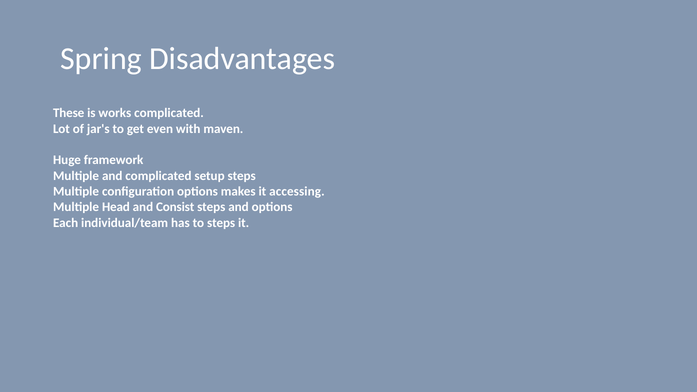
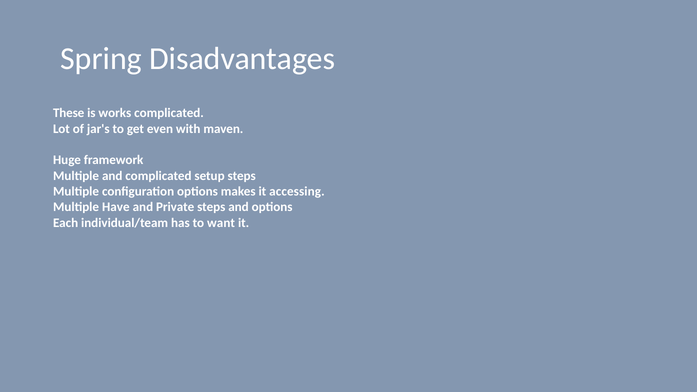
Head: Head -> Have (116, 207)
Consist: Consist -> Private (175, 207)
to steps: steps -> want (221, 223)
